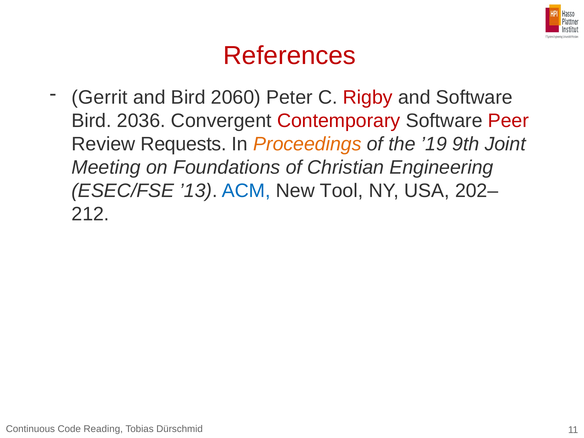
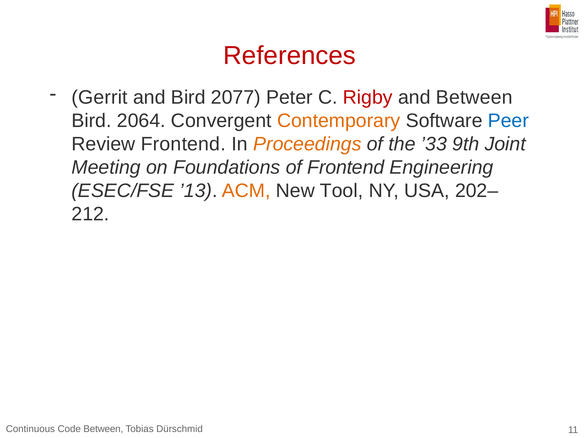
2060: 2060 -> 2077 (236, 97)
and Software: Software -> Between (474, 97)
2036: 2036 -> 2064 (141, 121)
Contemporary colour: red -> orange (339, 121)
Peer colour: red -> blue (508, 121)
Review Requests: Requests -> Frontend (183, 144)
’19: ’19 -> ’33 (434, 144)
of Christian: Christian -> Frontend (346, 167)
ACM colour: blue -> orange (246, 191)
Code Reading: Reading -> Between (103, 429)
